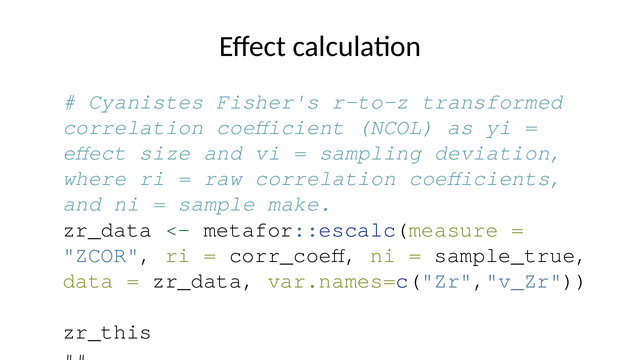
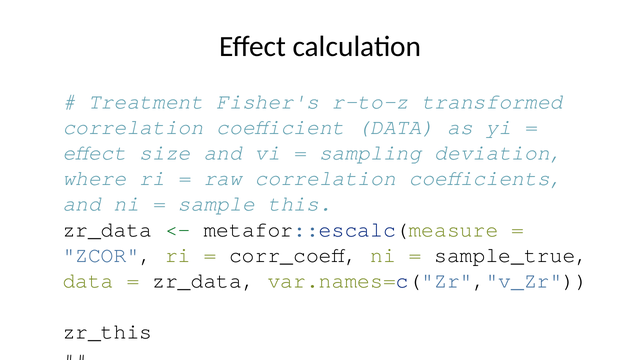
Cyanistes: Cyanistes -> Treatment (146, 102)
coefficient NCOL: NCOL -> DATA (396, 127)
make: make -> this (300, 204)
